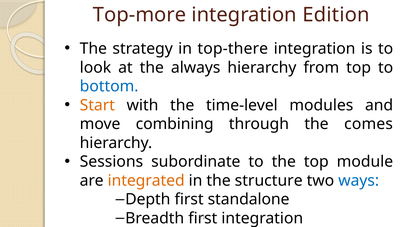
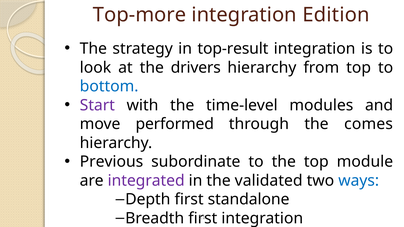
top-there: top-there -> top-result (233, 49)
always: always -> drivers (196, 68)
Start colour: orange -> purple (97, 105)
combining: combining -> performed (175, 124)
Sessions: Sessions -> Previous (111, 162)
integrated colour: orange -> purple (146, 181)
structure: structure -> validated (269, 181)
